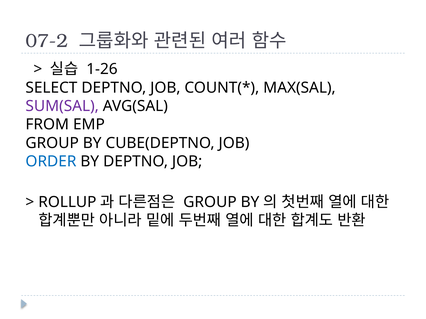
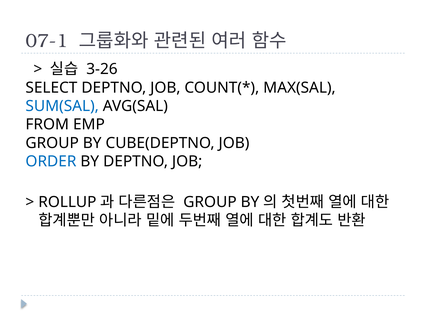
07-2: 07-2 -> 07-1 (47, 41)
1-26: 1-26 -> 3-26 (102, 69)
SUM(SAL colour: purple -> blue (62, 106)
